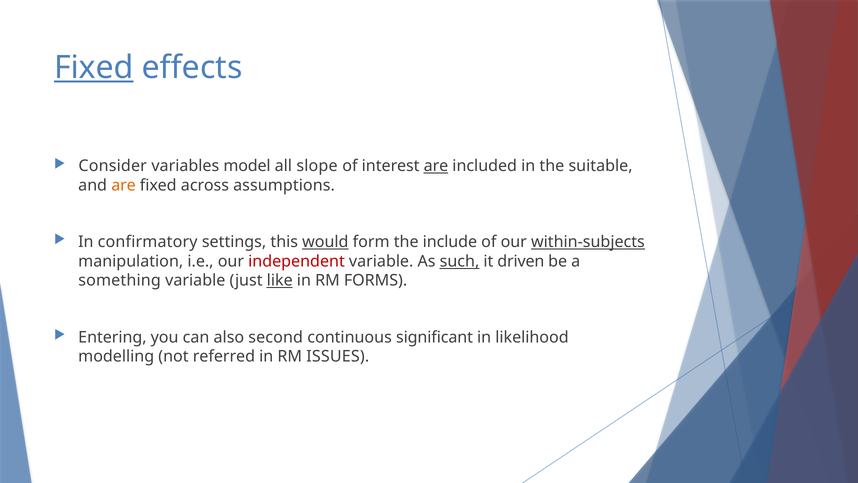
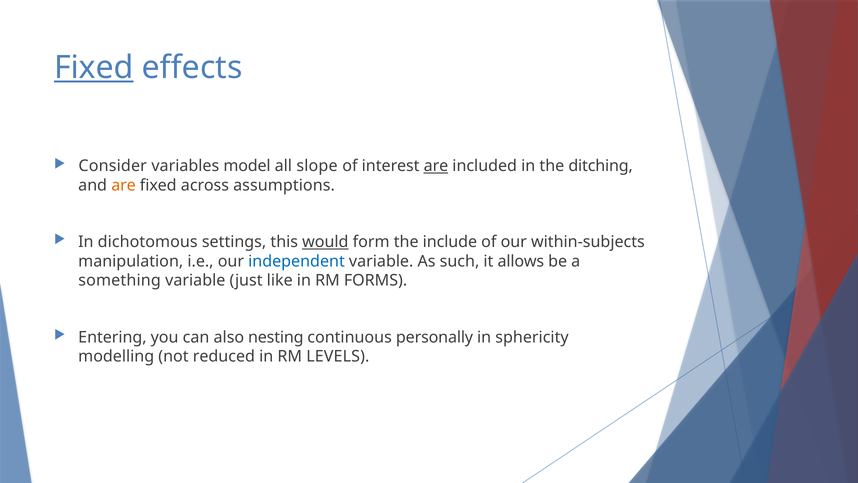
suitable: suitable -> ditching (601, 166)
confirmatory: confirmatory -> dichotomous (148, 242)
within-subjects underline: present -> none (588, 242)
independent colour: red -> blue (297, 261)
such underline: present -> none (460, 261)
driven: driven -> allows (521, 261)
like underline: present -> none (280, 280)
second: second -> nesting (276, 337)
significant: significant -> personally (435, 337)
likelihood: likelihood -> sphericity (532, 337)
referred: referred -> reduced (224, 356)
ISSUES: ISSUES -> LEVELS (338, 356)
